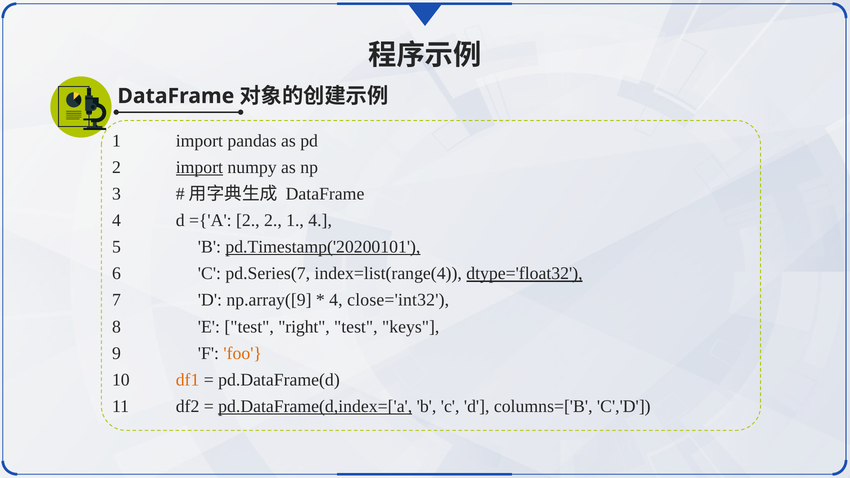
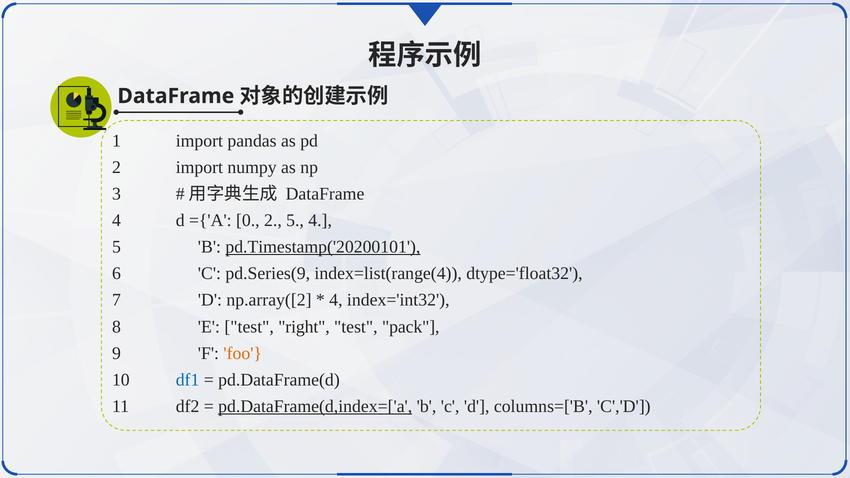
import underline: present -> none (199, 167)
={'A 2: 2 -> 0 (248, 221)
2 1: 1 -> 5 (295, 221)
pd.Series(7: pd.Series(7 -> pd.Series(9 (268, 274)
dtype='float32 underline: present -> none (524, 274)
np.array([9: np.array([9 -> np.array([2 (269, 300)
close='int32: close='int32 -> index='int32 (398, 300)
keys: keys -> pack (411, 327)
df1 colour: orange -> blue (188, 380)
